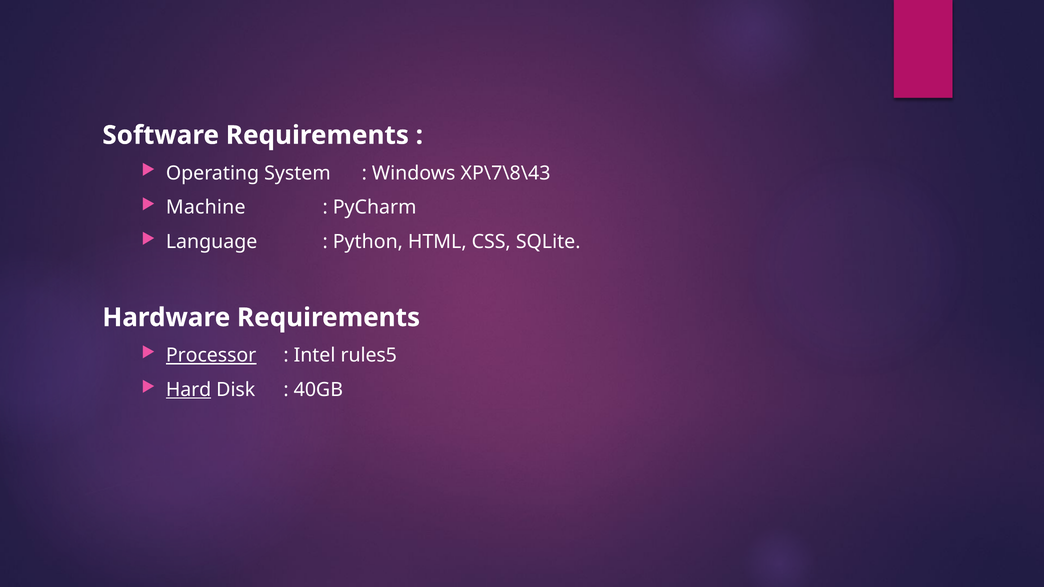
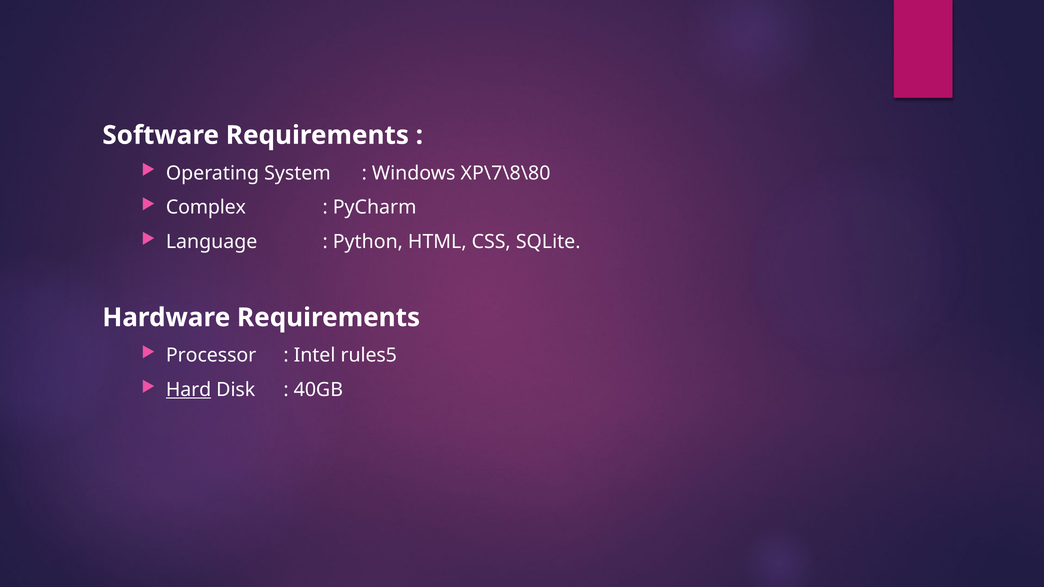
XP\7\8\43: XP\7\8\43 -> XP\7\8\80 (506, 173)
Machine: Machine -> Complex (206, 208)
Processor underline: present -> none (211, 355)
